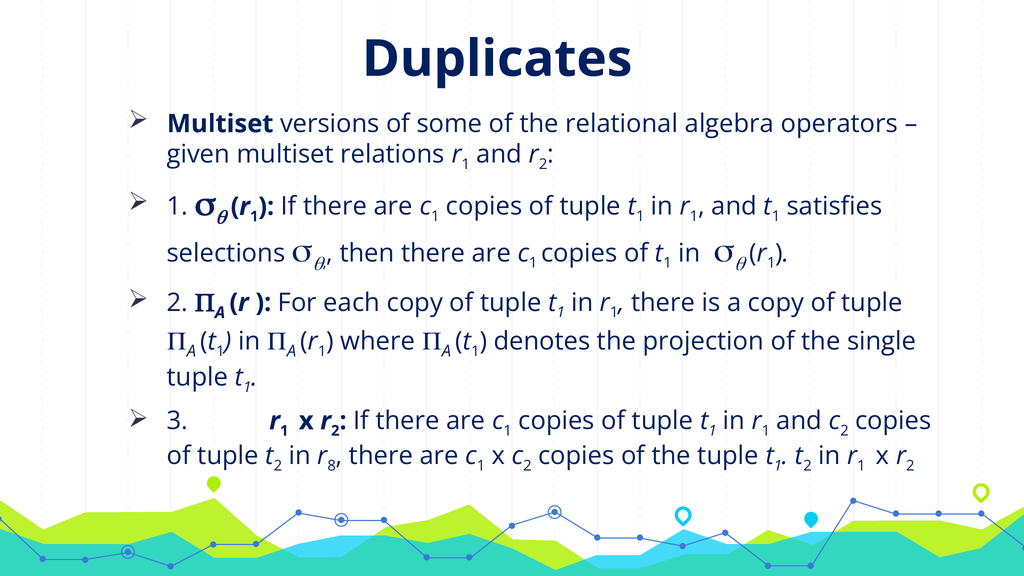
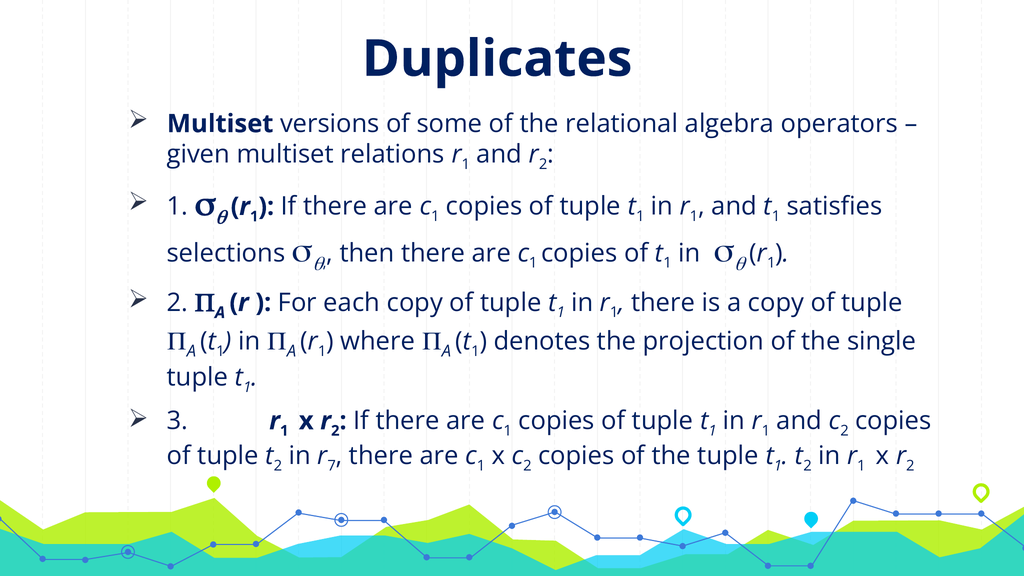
8: 8 -> 7 (332, 466)
